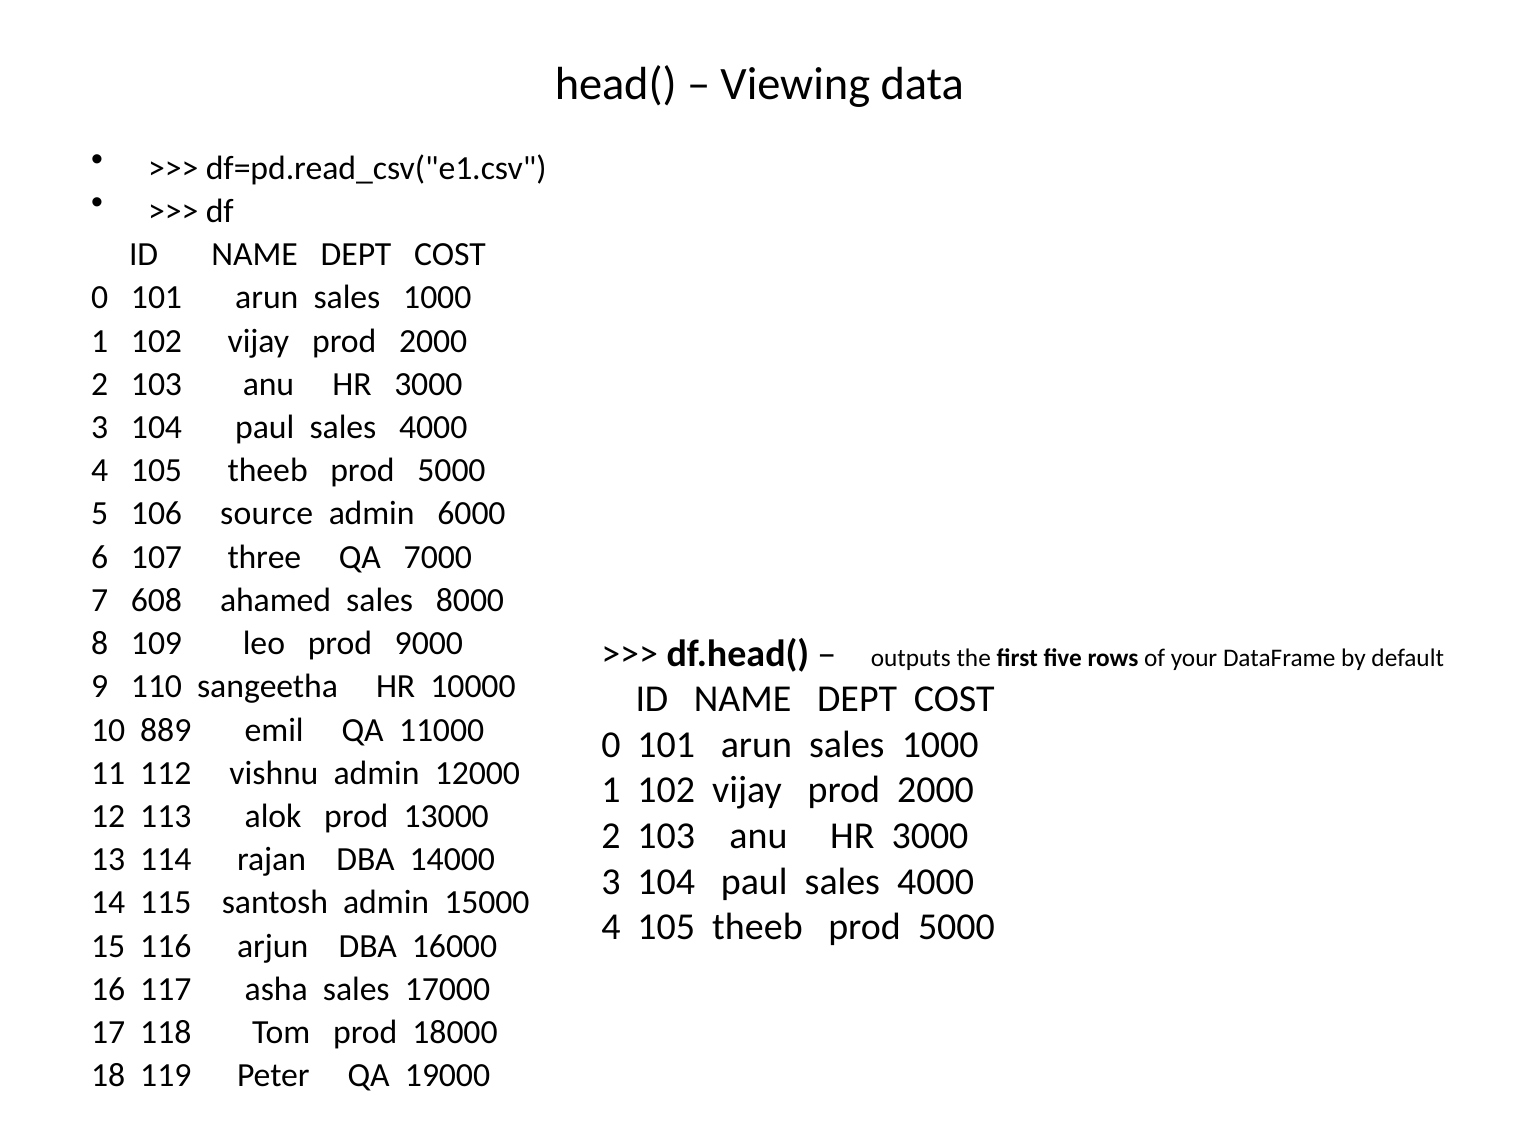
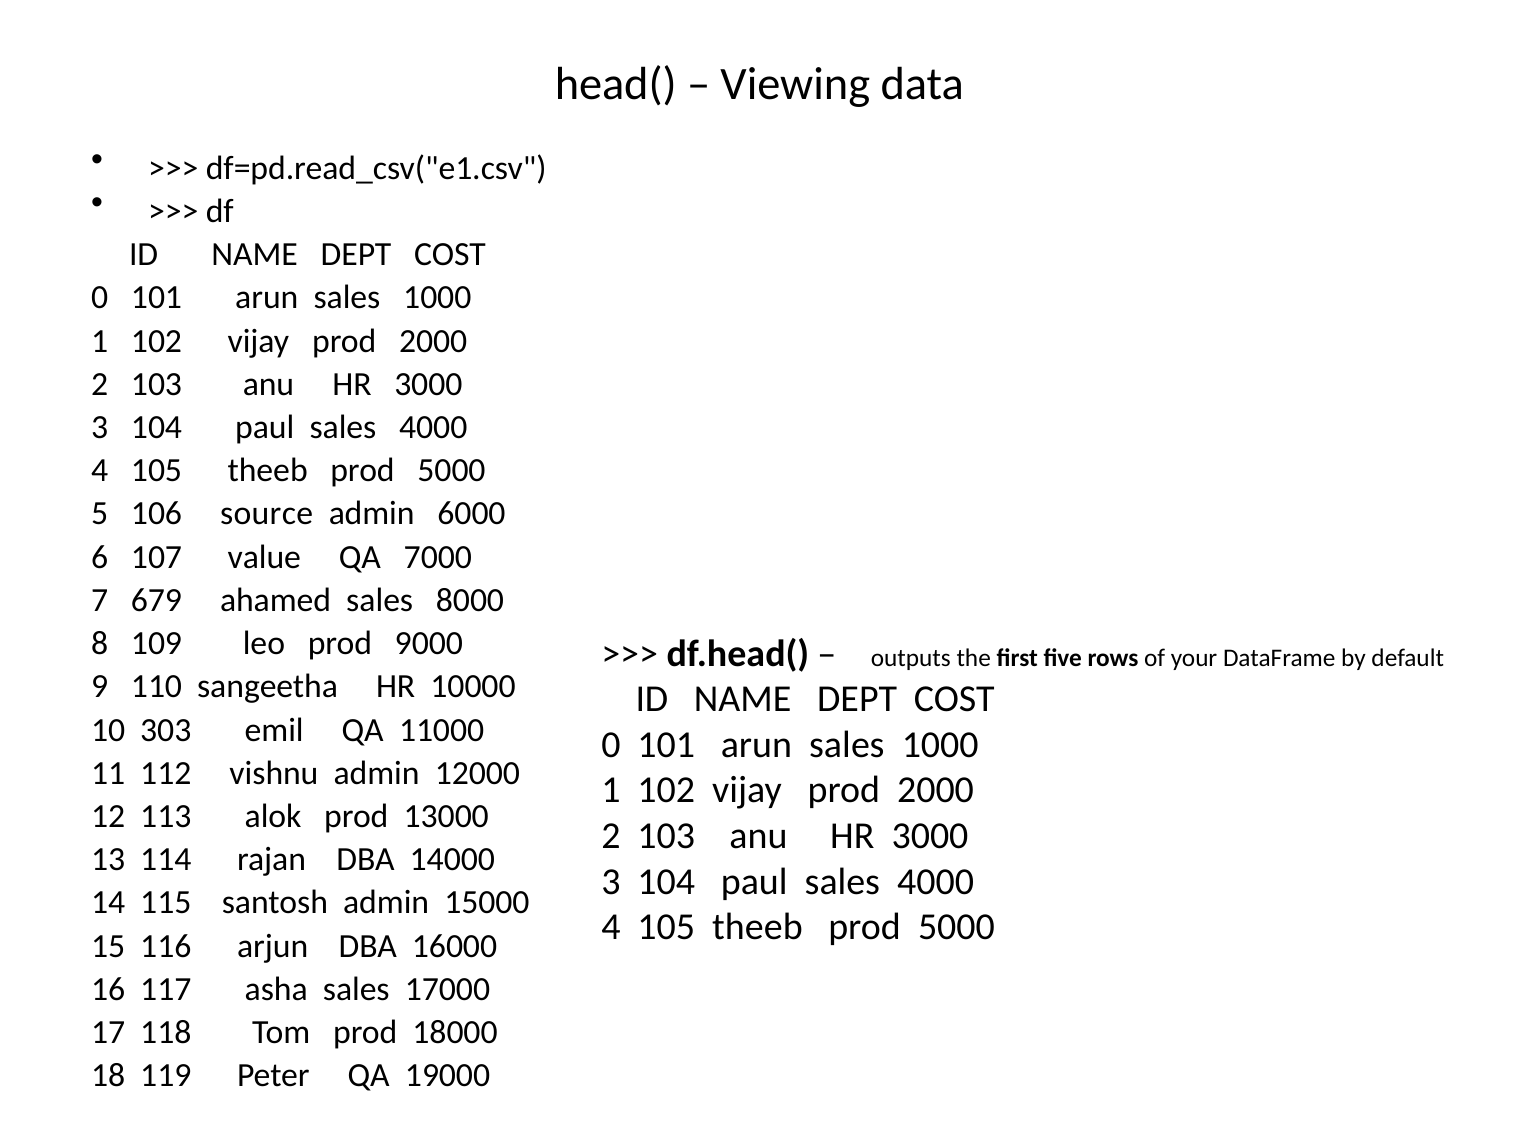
three: three -> value (264, 557)
608: 608 -> 679 (156, 600)
889: 889 -> 303 (166, 729)
